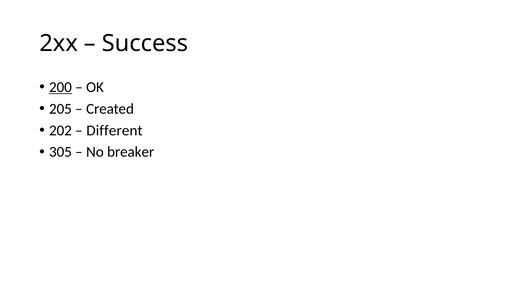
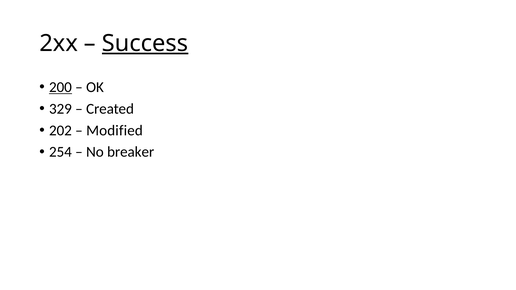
Success underline: none -> present (145, 43)
205: 205 -> 329 (60, 109)
Different: Different -> Modified (114, 131)
305: 305 -> 254 (60, 152)
